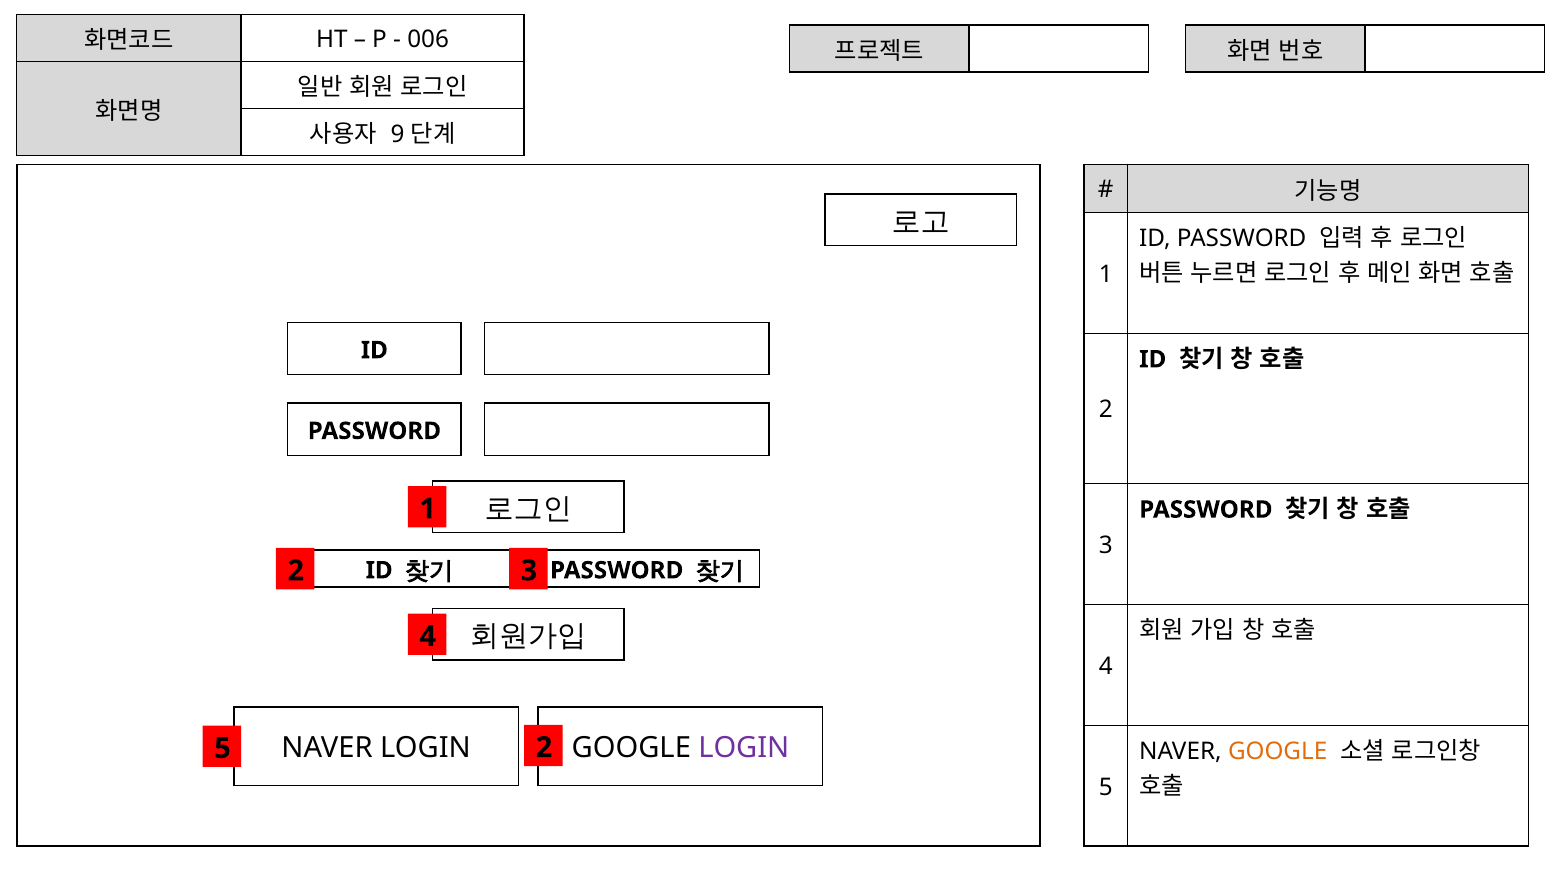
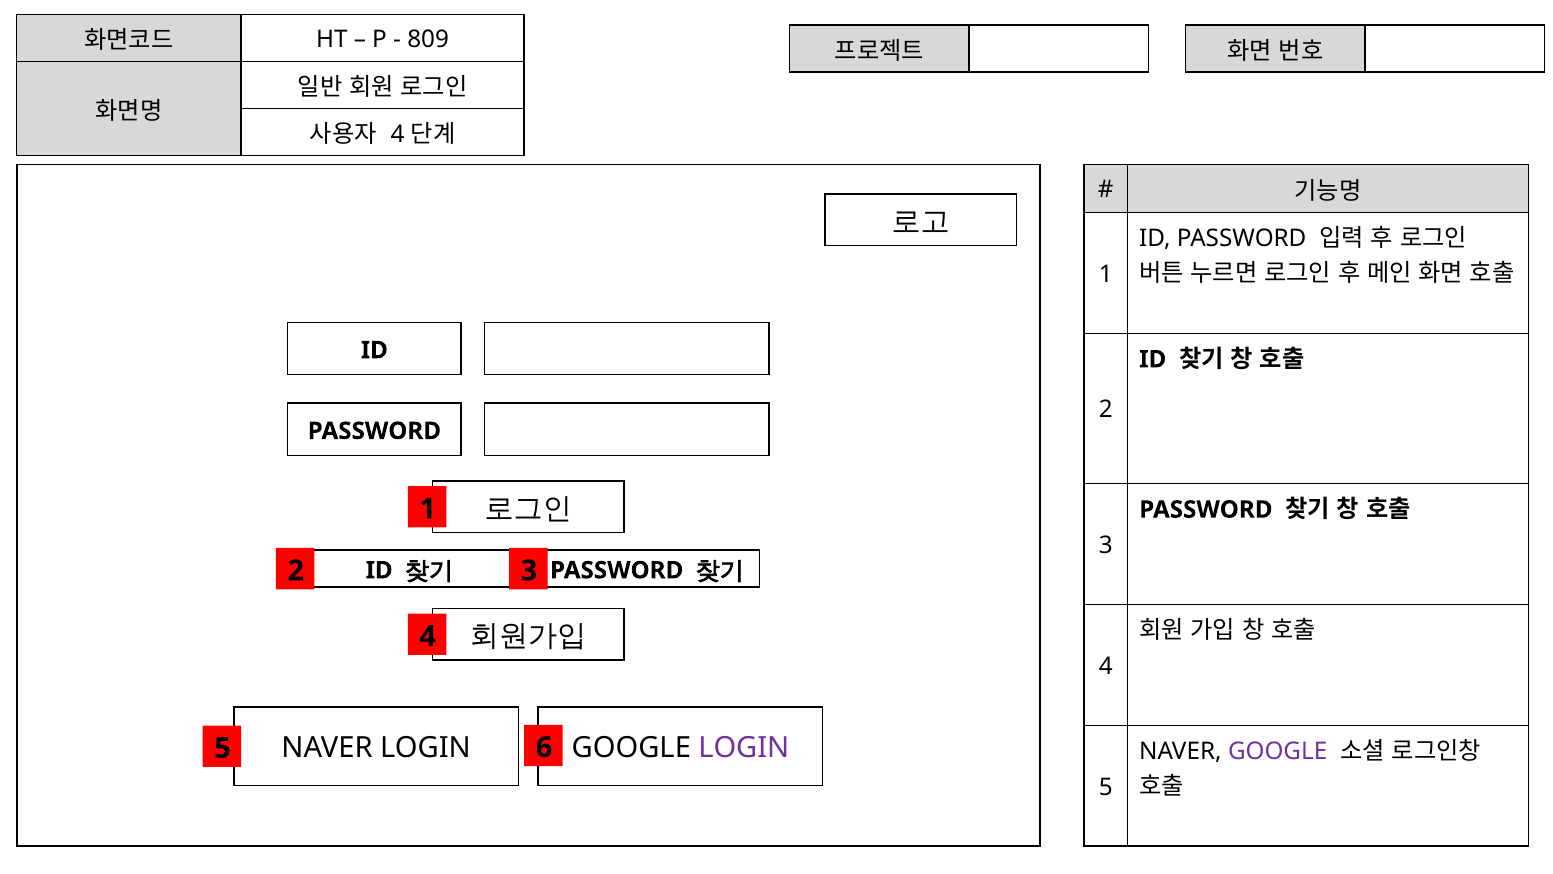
006: 006 -> 809 (428, 40)
9: 9 -> 4 (397, 134)
5 2: 2 -> 6 (544, 747)
GOOGLE colour: orange -> purple (1278, 751)
